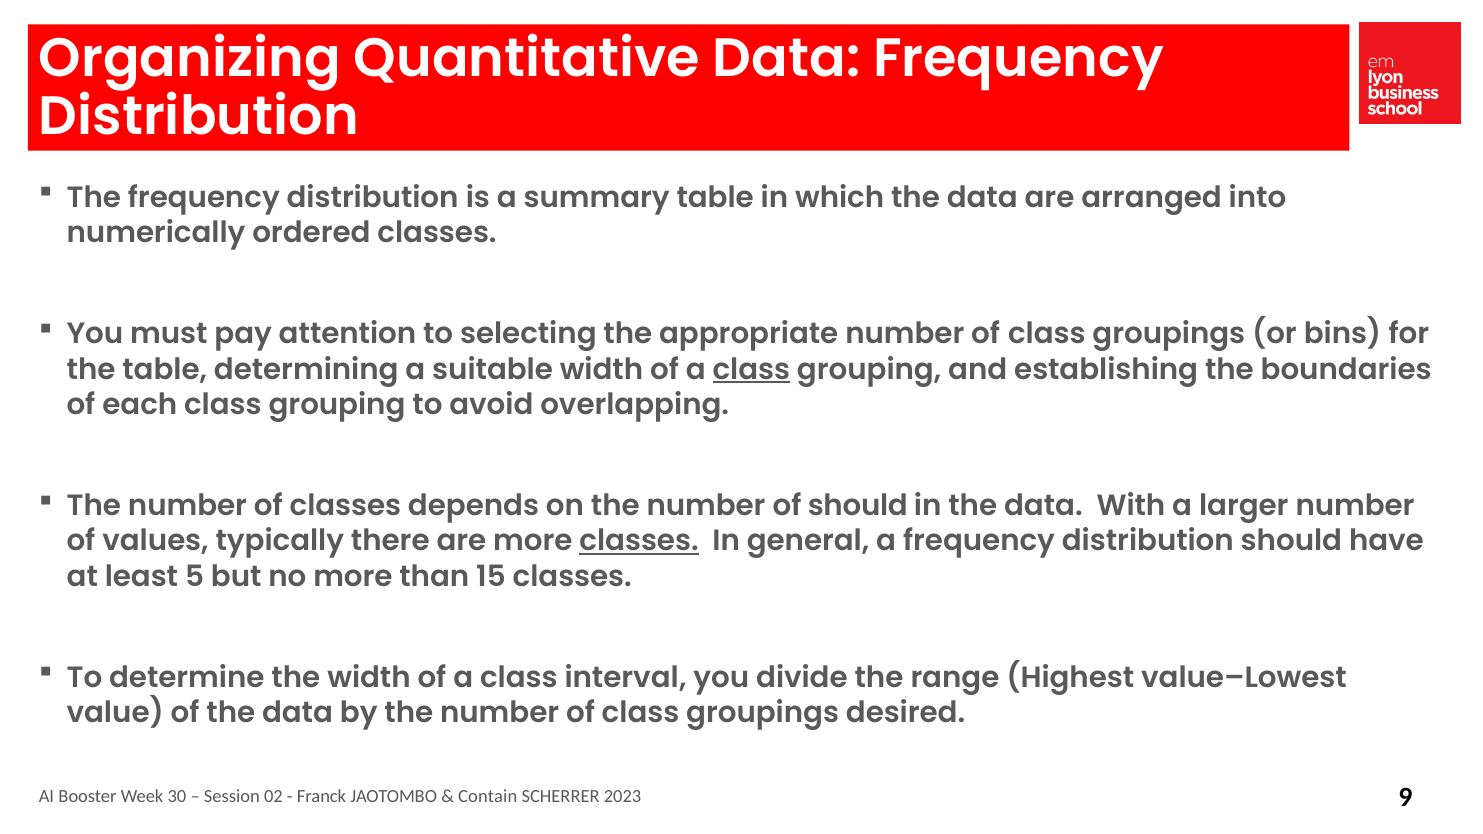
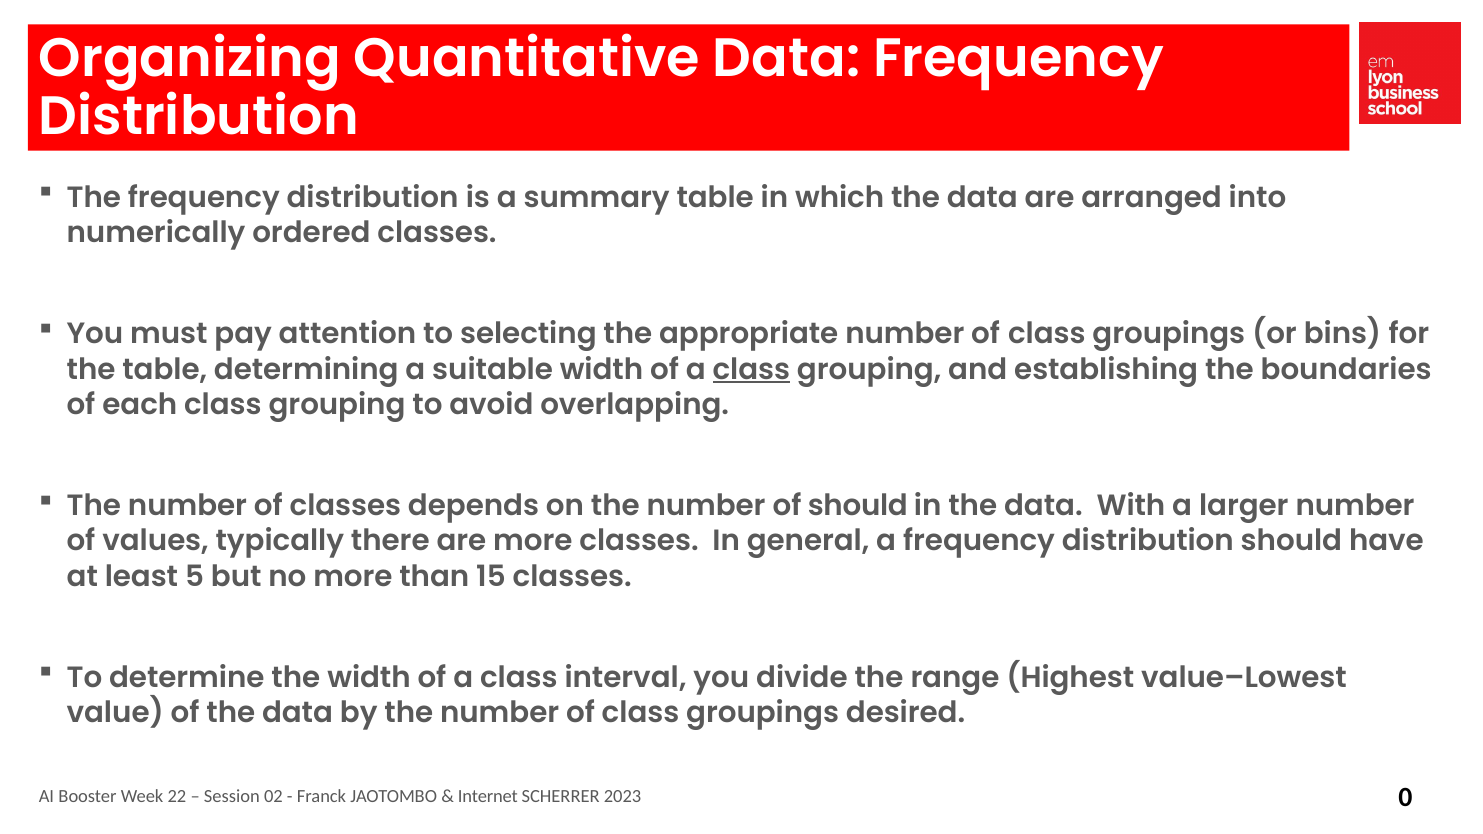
classes underline: present -> none (639, 541)
30: 30 -> 22 (177, 796)
Contain: Contain -> Internet (488, 796)
9: 9 -> 0 (1405, 797)
